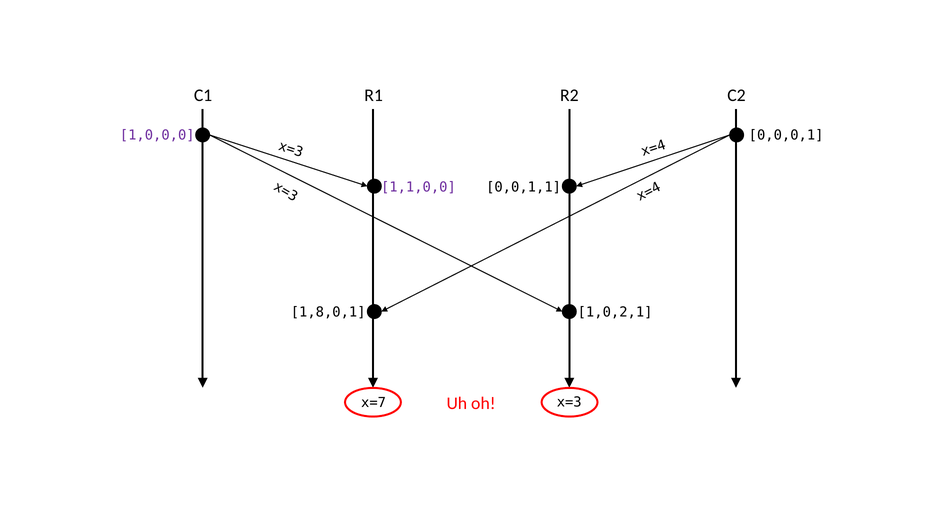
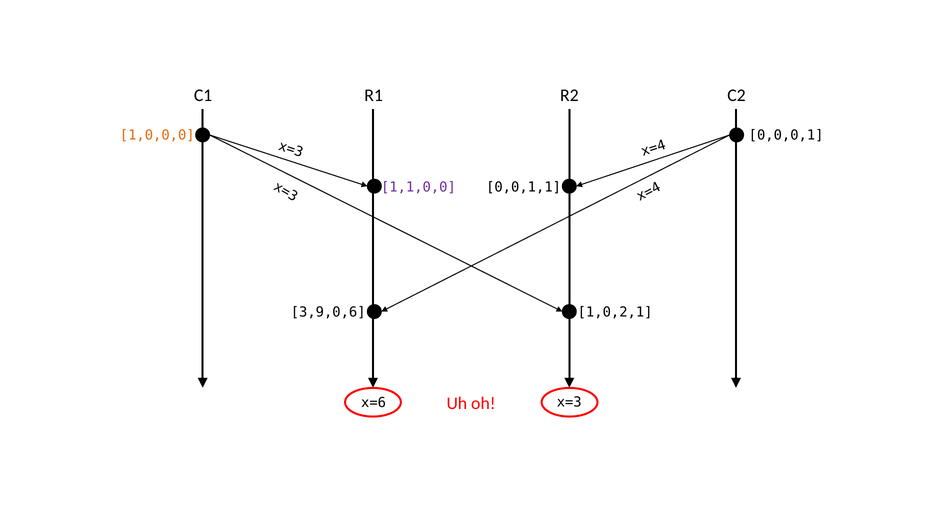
1,0,0,0 colour: purple -> orange (157, 135)
1,8,0,1: 1,8,0,1 -> 3,9,0,6 (328, 312)
x=7: x=7 -> x=6 (374, 403)
